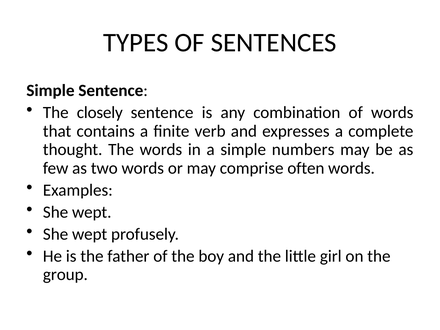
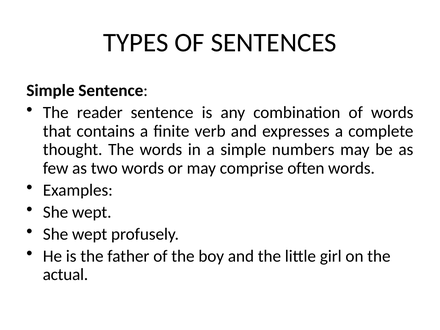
closely: closely -> reader (100, 113)
group: group -> actual (65, 275)
